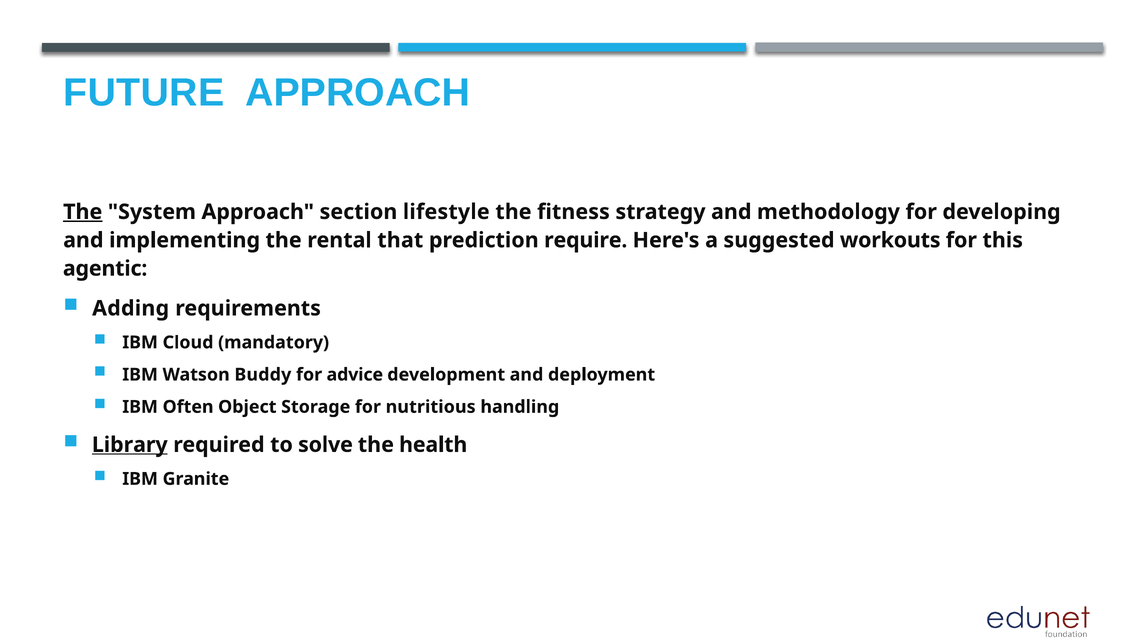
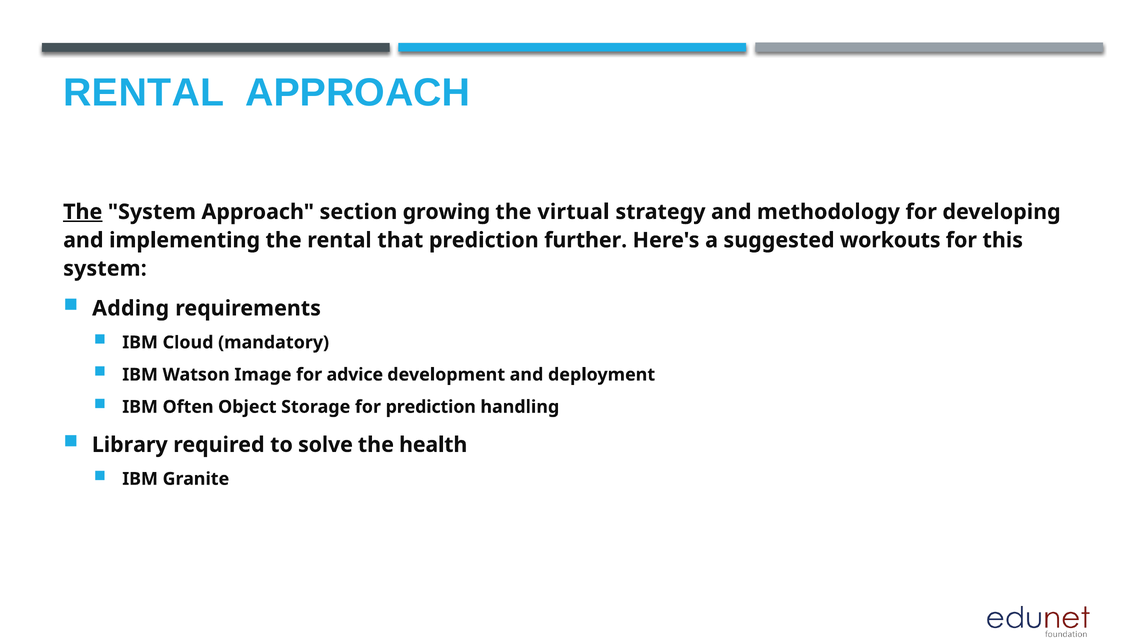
FUTURE: FUTURE -> RENTAL (144, 93)
lifestyle: lifestyle -> growing (446, 212)
fitness: fitness -> virtual (573, 212)
require: require -> further (586, 240)
agentic: agentic -> system (105, 269)
Buddy: Buddy -> Image (263, 375)
for nutritious: nutritious -> prediction (431, 407)
Library underline: present -> none (130, 445)
